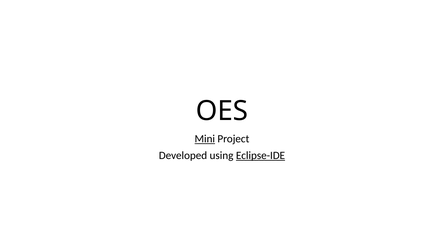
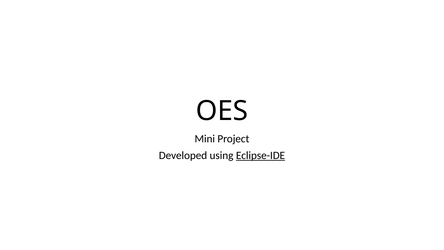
Mini underline: present -> none (205, 139)
